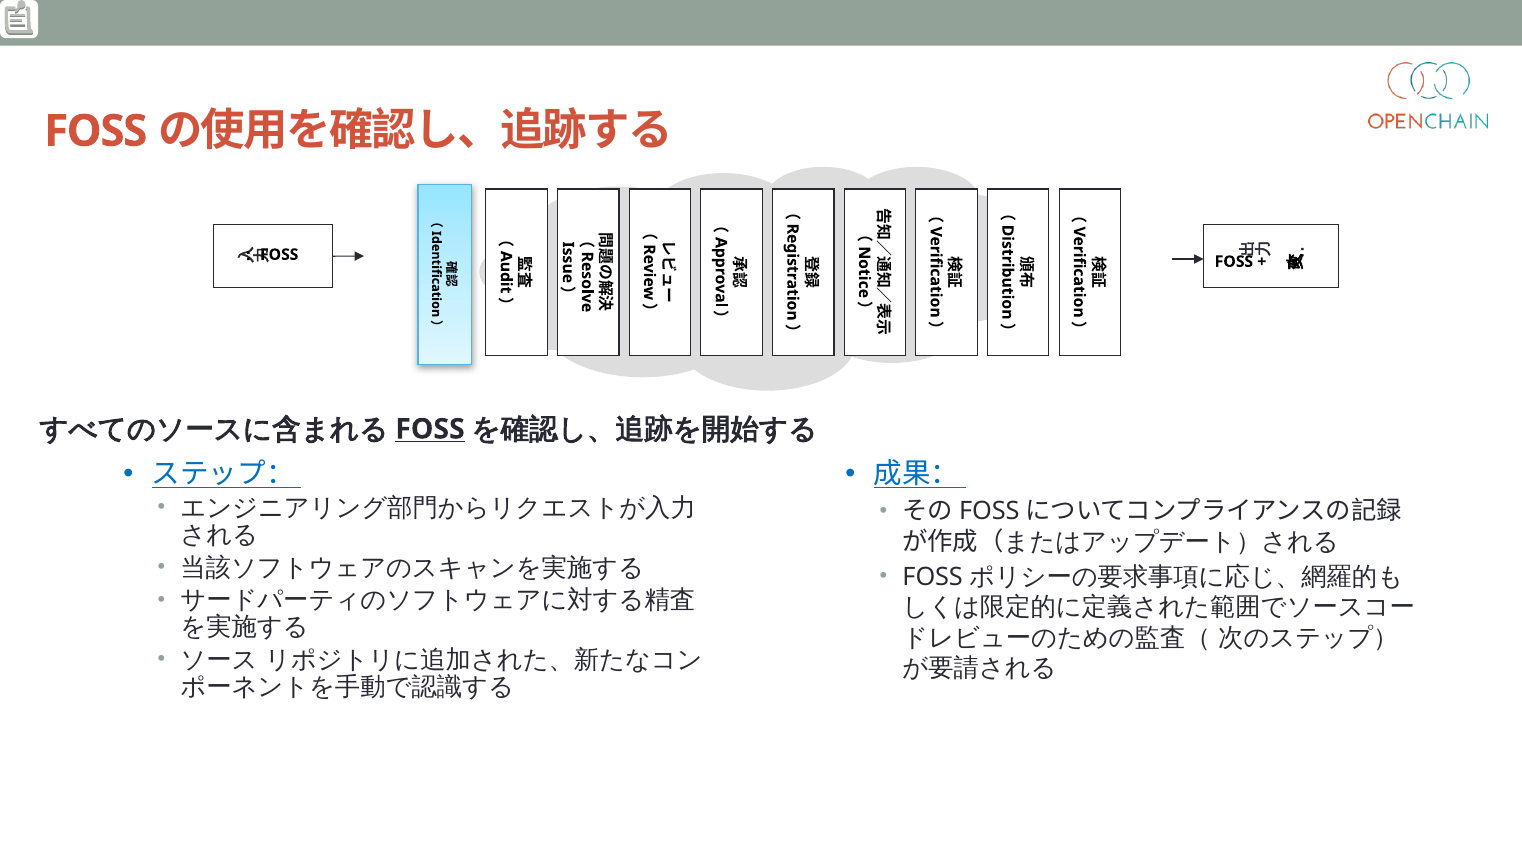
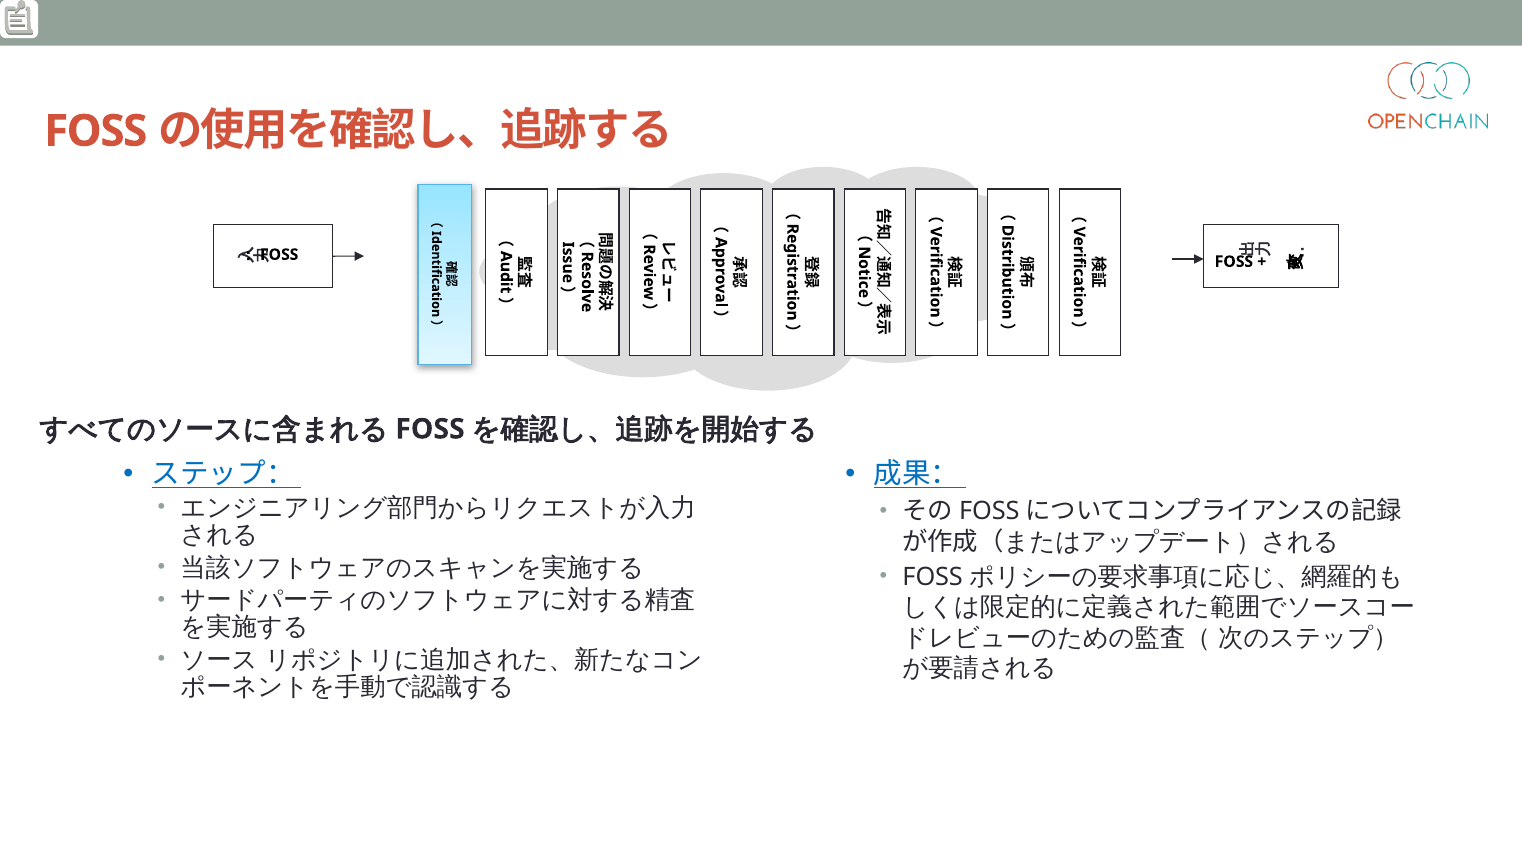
FOSS underline: present -> none (430, 429)
